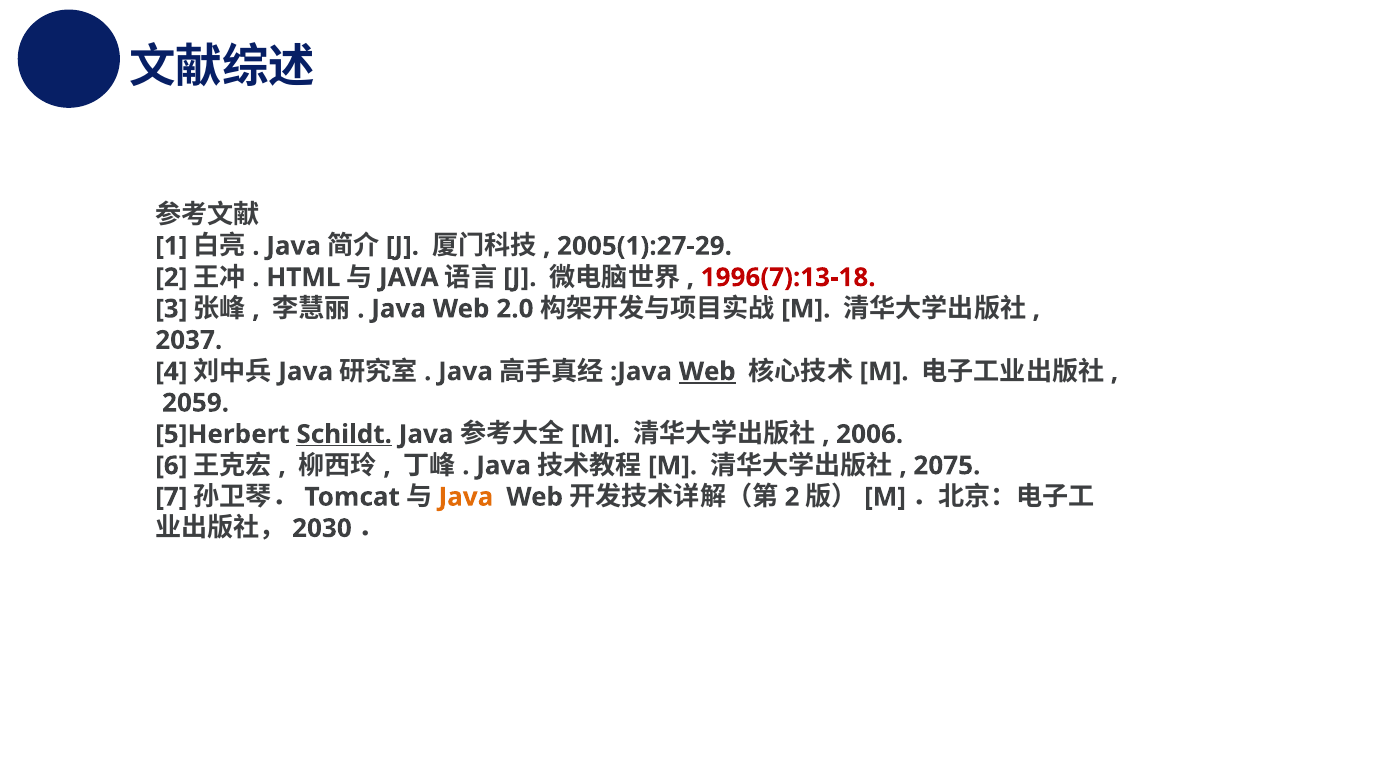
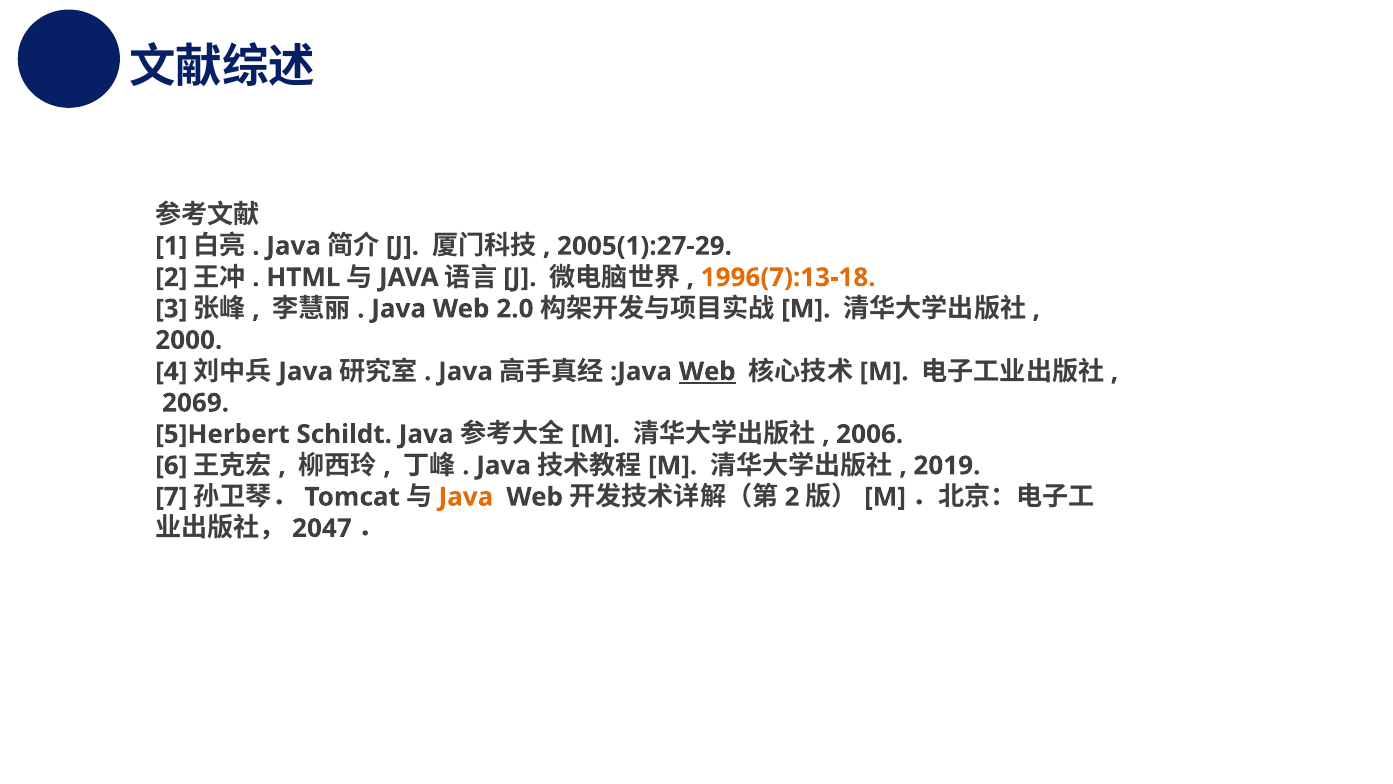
1996(7):13-18 colour: red -> orange (788, 277)
2037: 2037 -> 2000 (189, 340)
2059: 2059 -> 2069 (196, 403)
Schildt underline: present -> none (344, 434)
2075: 2075 -> 2019 (947, 465)
2030: 2030 -> 2047 (322, 528)
